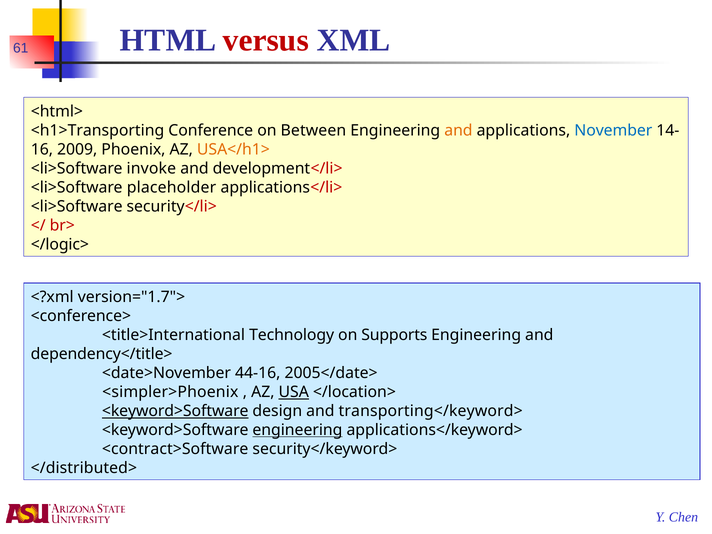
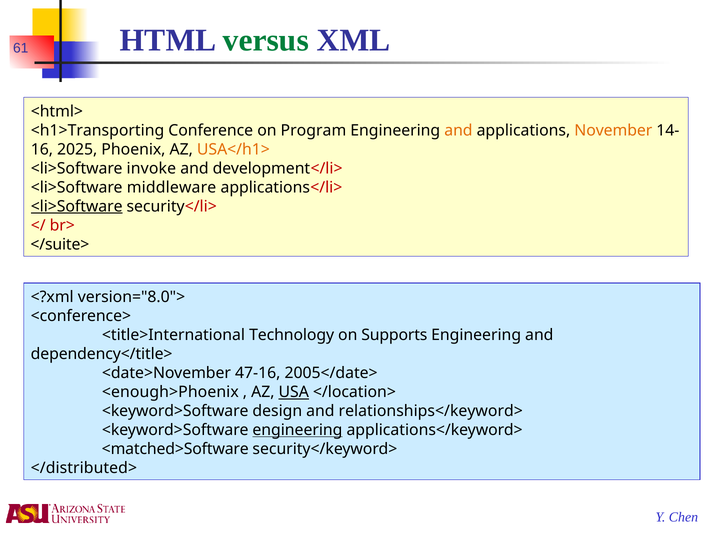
versus colour: red -> green (266, 40)
Between: Between -> Program (313, 130)
November colour: blue -> orange (613, 130)
2009: 2009 -> 2025 (77, 149)
placeholder: placeholder -> middleware (172, 187)
<li>Software underline: none -> present (77, 206)
</logic>: </logic> -> </suite> (60, 244)
version="1.7">: version="1.7"> -> version="8.0"> (131, 297)
44-16: 44-16 -> 47-16 (258, 373)
<simpler>Phoenix: <simpler>Phoenix -> <enough>Phoenix (170, 392)
<keyword>Software underline: present -> none (175, 411)
transporting</keyword>: transporting</keyword> -> relationships</keyword> (431, 411)
<contract>Software: <contract>Software -> <matched>Software (175, 449)
